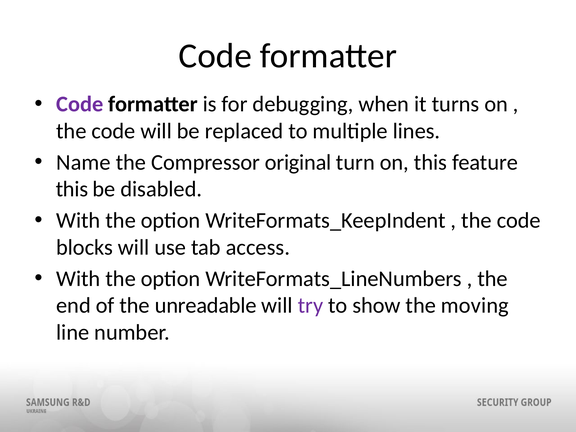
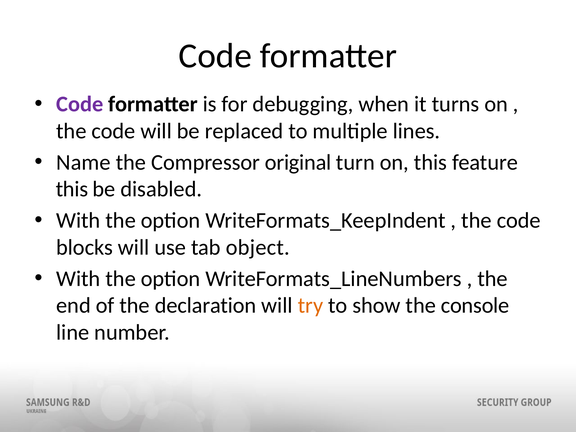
access: access -> object (258, 247)
unreadable: unreadable -> declaration (206, 306)
try colour: purple -> orange (310, 306)
moving: moving -> console (475, 306)
